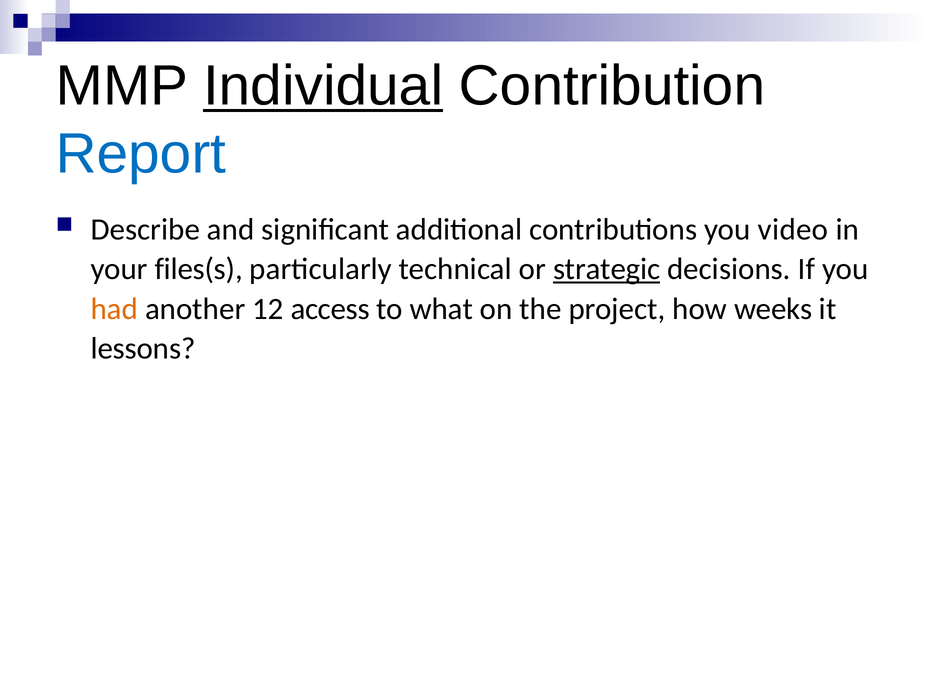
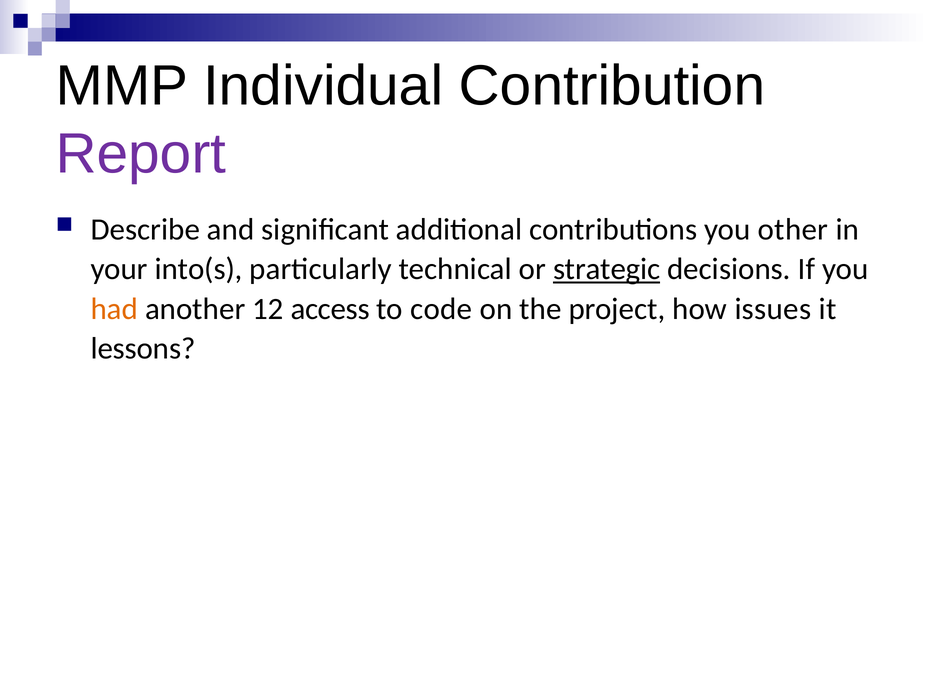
Individual underline: present -> none (323, 86)
Report colour: blue -> purple (141, 154)
video: video -> other (793, 230)
files(s: files(s -> into(s (199, 269)
what: what -> code (441, 309)
weeks: weeks -> issues (773, 309)
